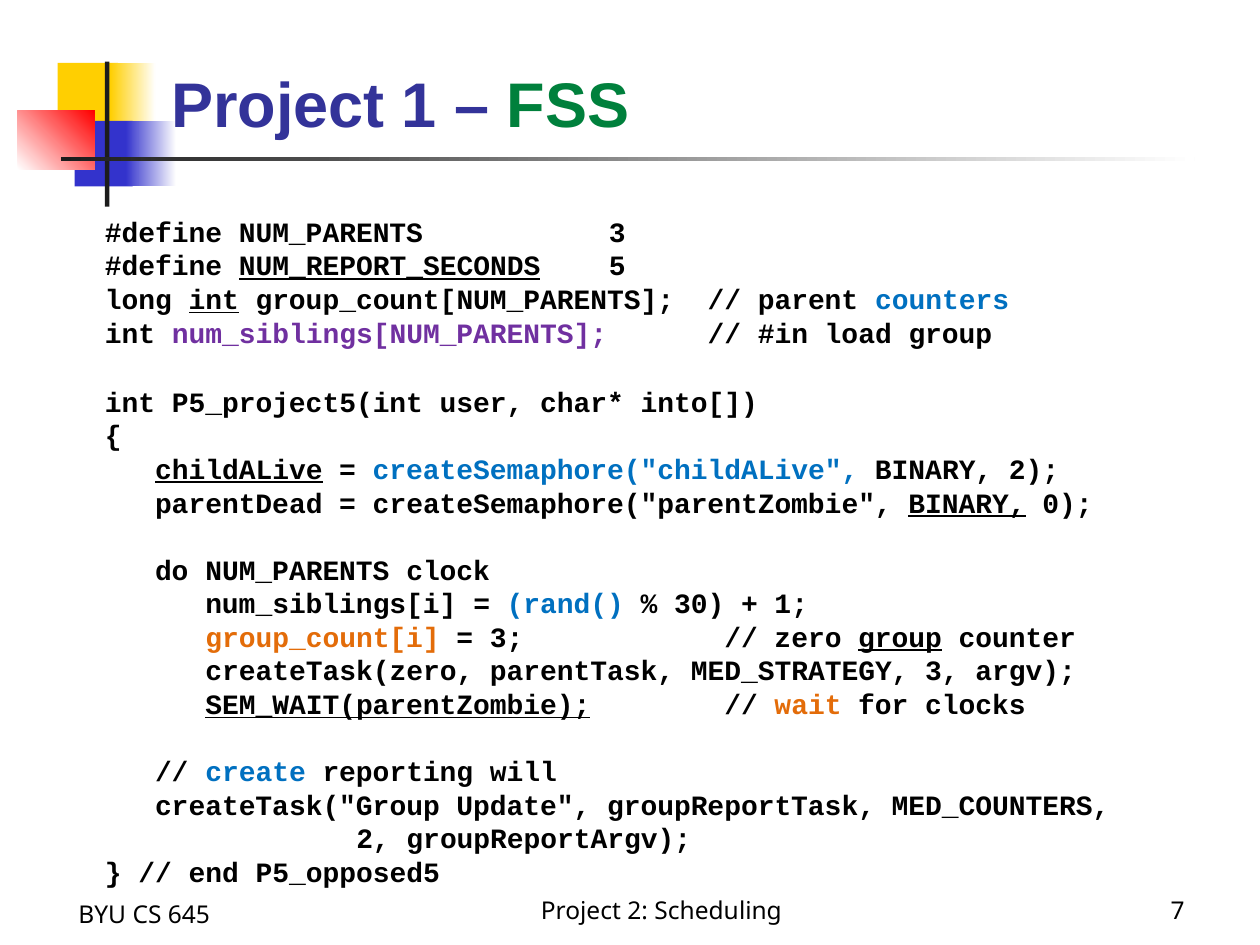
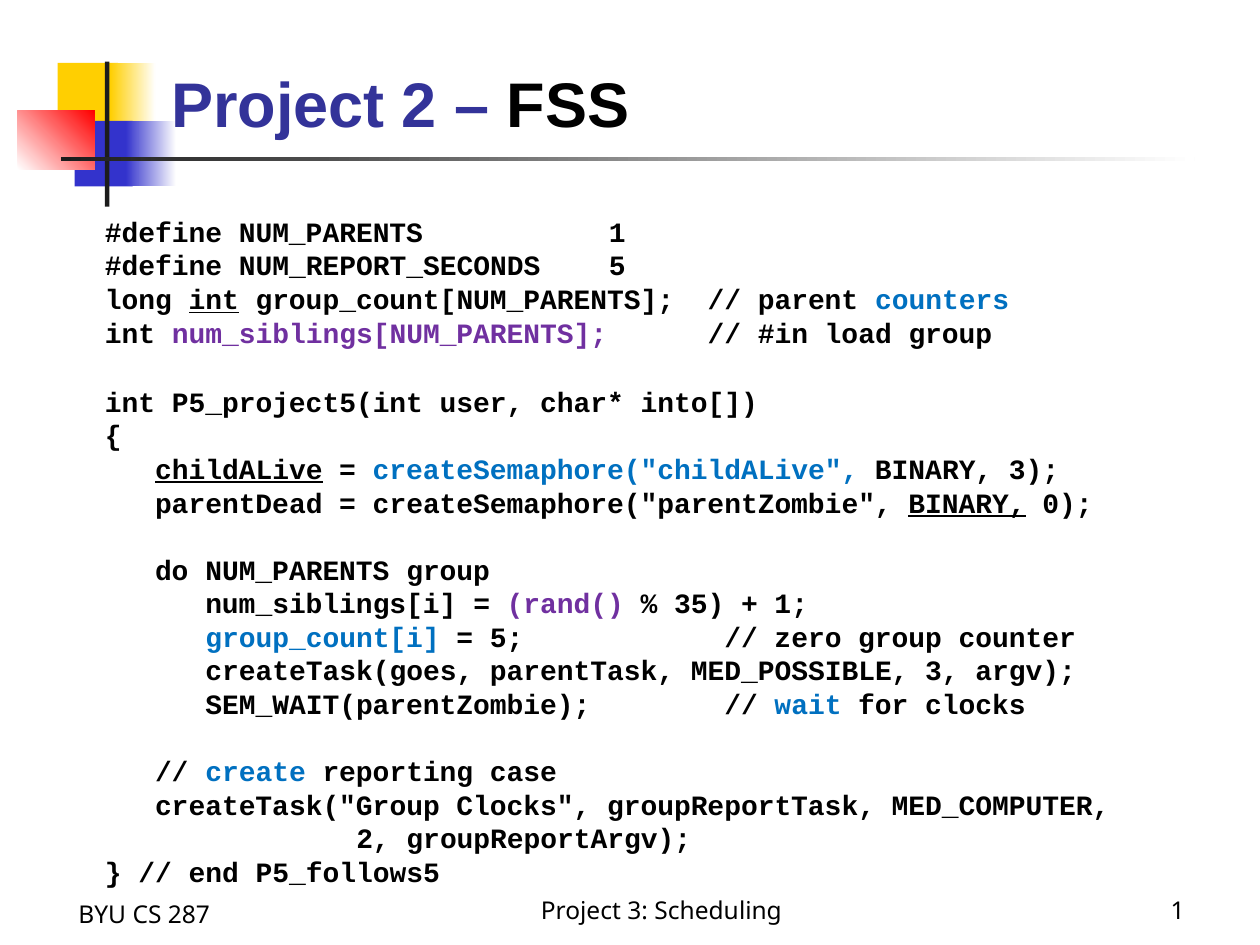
Project 1: 1 -> 2 (419, 106)
FSS colour: green -> black (568, 106)
NUM_PARENTS 3: 3 -> 1 (617, 233)
NUM_REPORT_SECONDS underline: present -> none (390, 267)
BINARY 2: 2 -> 3 (1034, 470)
NUM_PARENTS clock: clock -> group (448, 571)
rand( colour: blue -> purple (565, 605)
30: 30 -> 35 (699, 605)
group_count[i colour: orange -> blue (323, 638)
3: 3 -> 5 (507, 638)
group underline: present -> none (900, 638)
createTask(zero: createTask(zero -> createTask(goes (339, 672)
MED_STRATEGY: MED_STRATEGY -> MED_POSSIBLE (800, 672)
SEM_WAIT(parentZombie underline: present -> none (398, 705)
wait colour: orange -> blue (808, 705)
will: will -> case (523, 773)
createTask("Group Update: Update -> Clocks (523, 806)
MED_COUNTERS: MED_COUNTERS -> MED_COMPUTER (1001, 806)
P5_opposed5: P5_opposed5 -> P5_follows5 (348, 873)
Project 2: 2 -> 3 (638, 911)
Scheduling 7: 7 -> 1 (1178, 911)
645: 645 -> 287 (189, 915)
